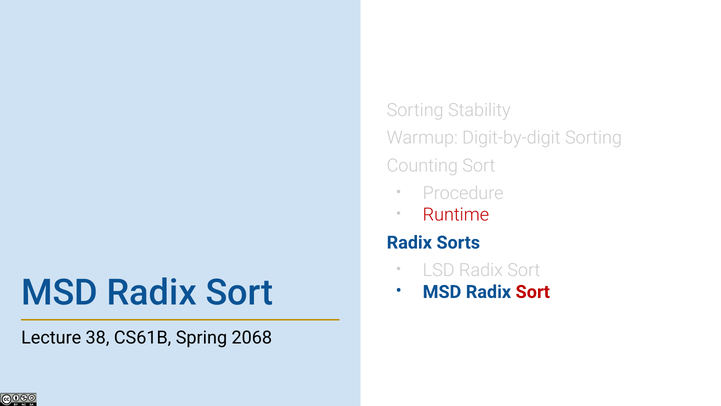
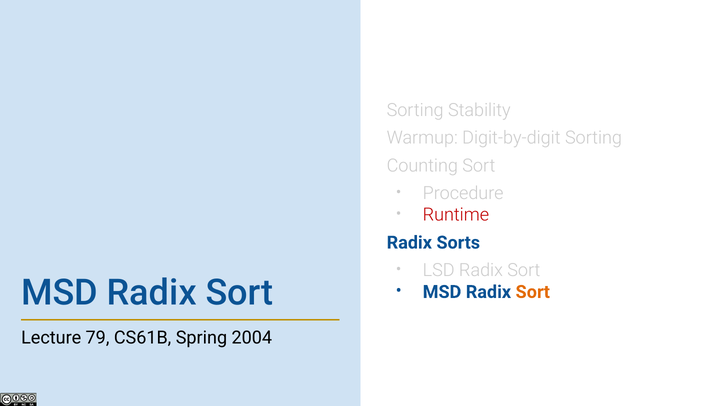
Sort colour: red -> orange (533, 292)
38: 38 -> 79 (98, 338)
2068: 2068 -> 2004 (252, 338)
